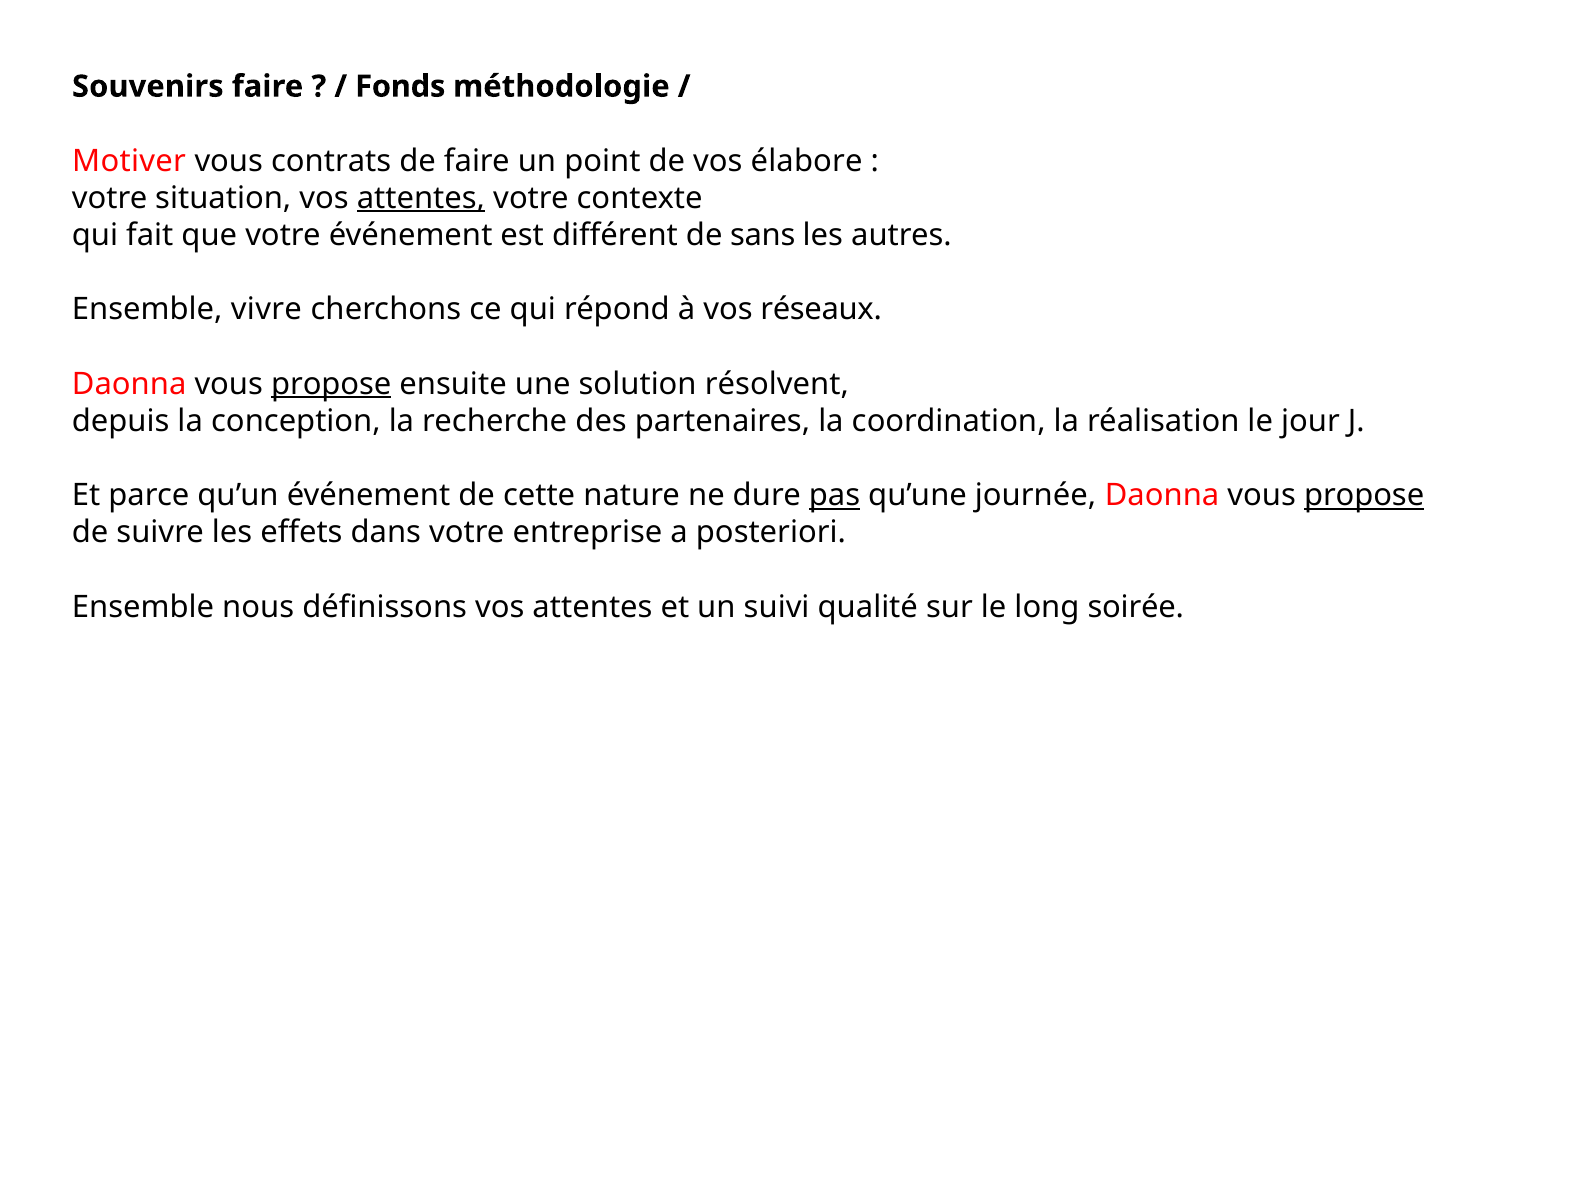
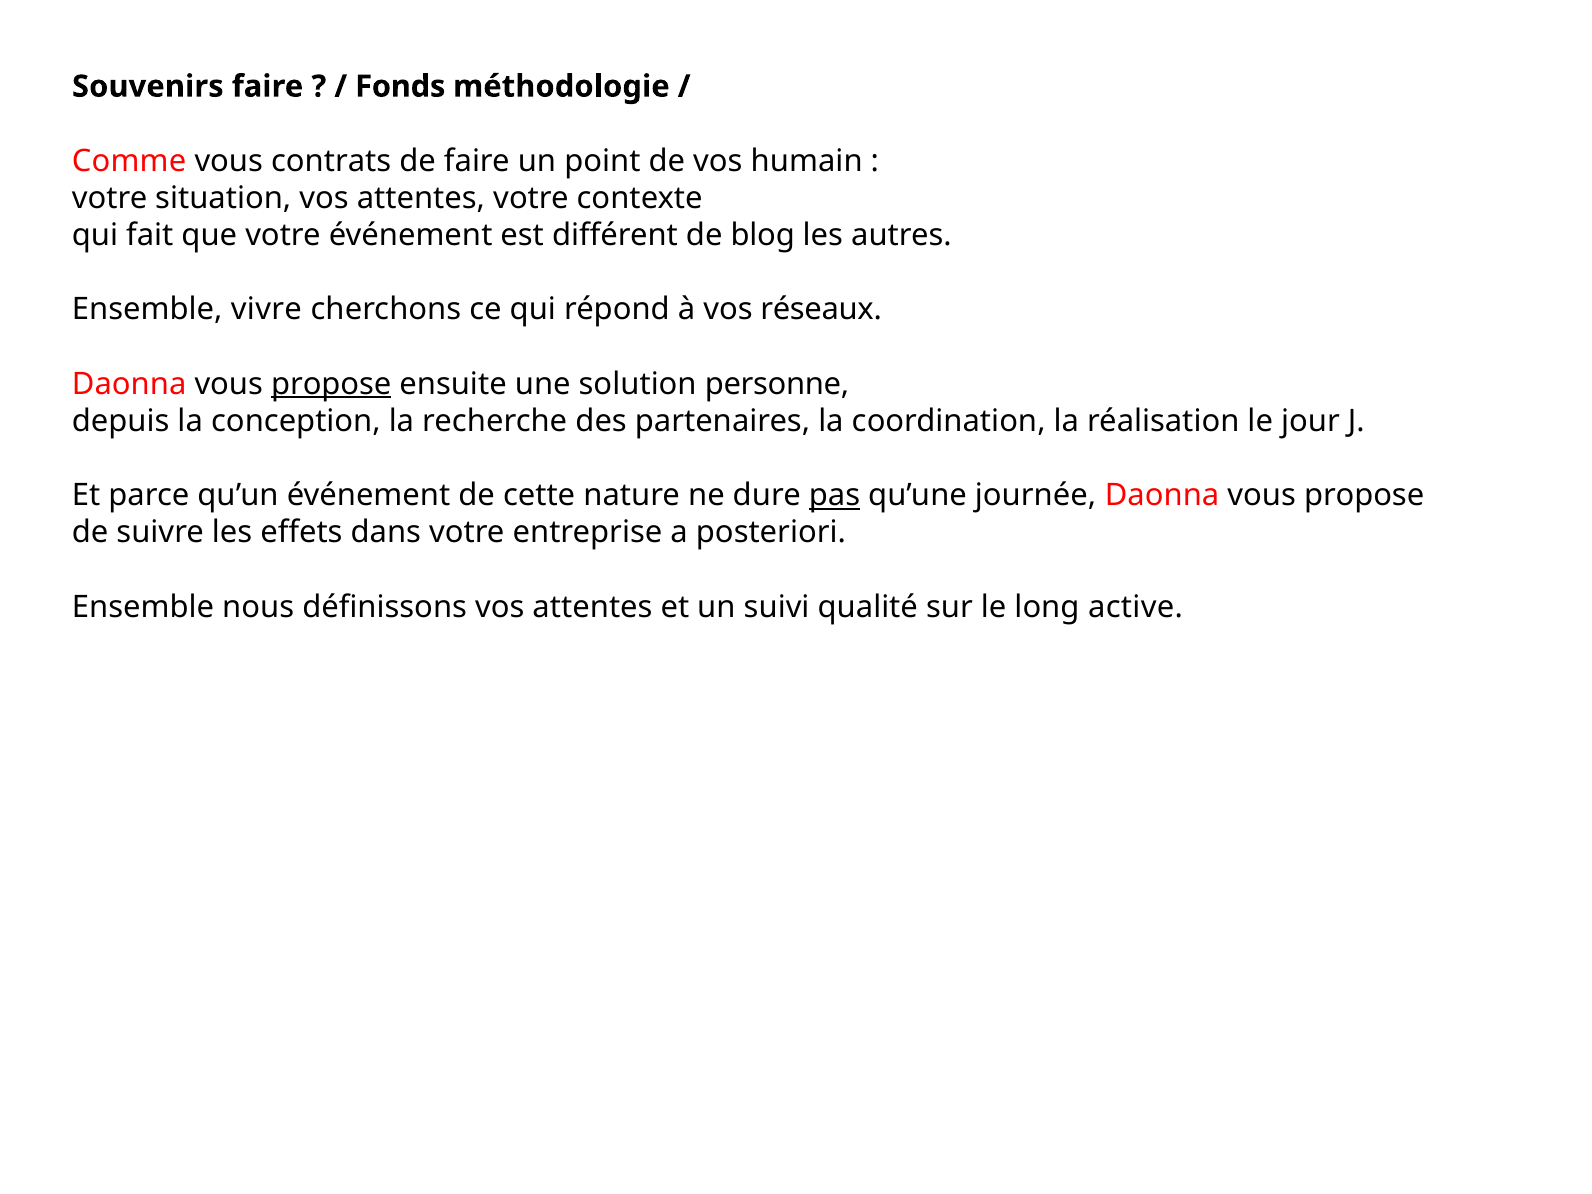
Motiver: Motiver -> Comme (129, 161)
élabore: élabore -> humain (807, 161)
attentes underline: present -> none (421, 198)
sans: sans -> blog (763, 235)
résolvent: résolvent -> personne (777, 384)
propose underline: present -> none (1364, 495)
soirée: soirée -> active (1135, 607)
